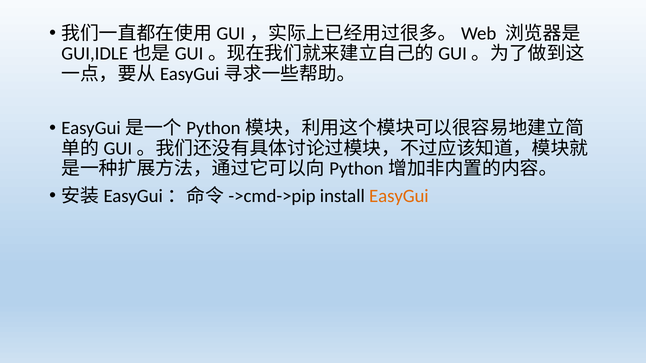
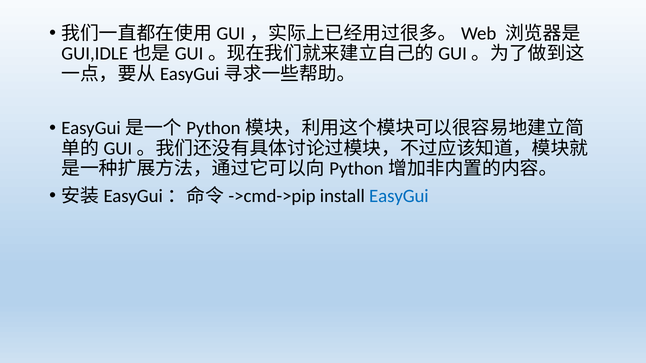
EasyGui colour: orange -> blue (399, 196)
